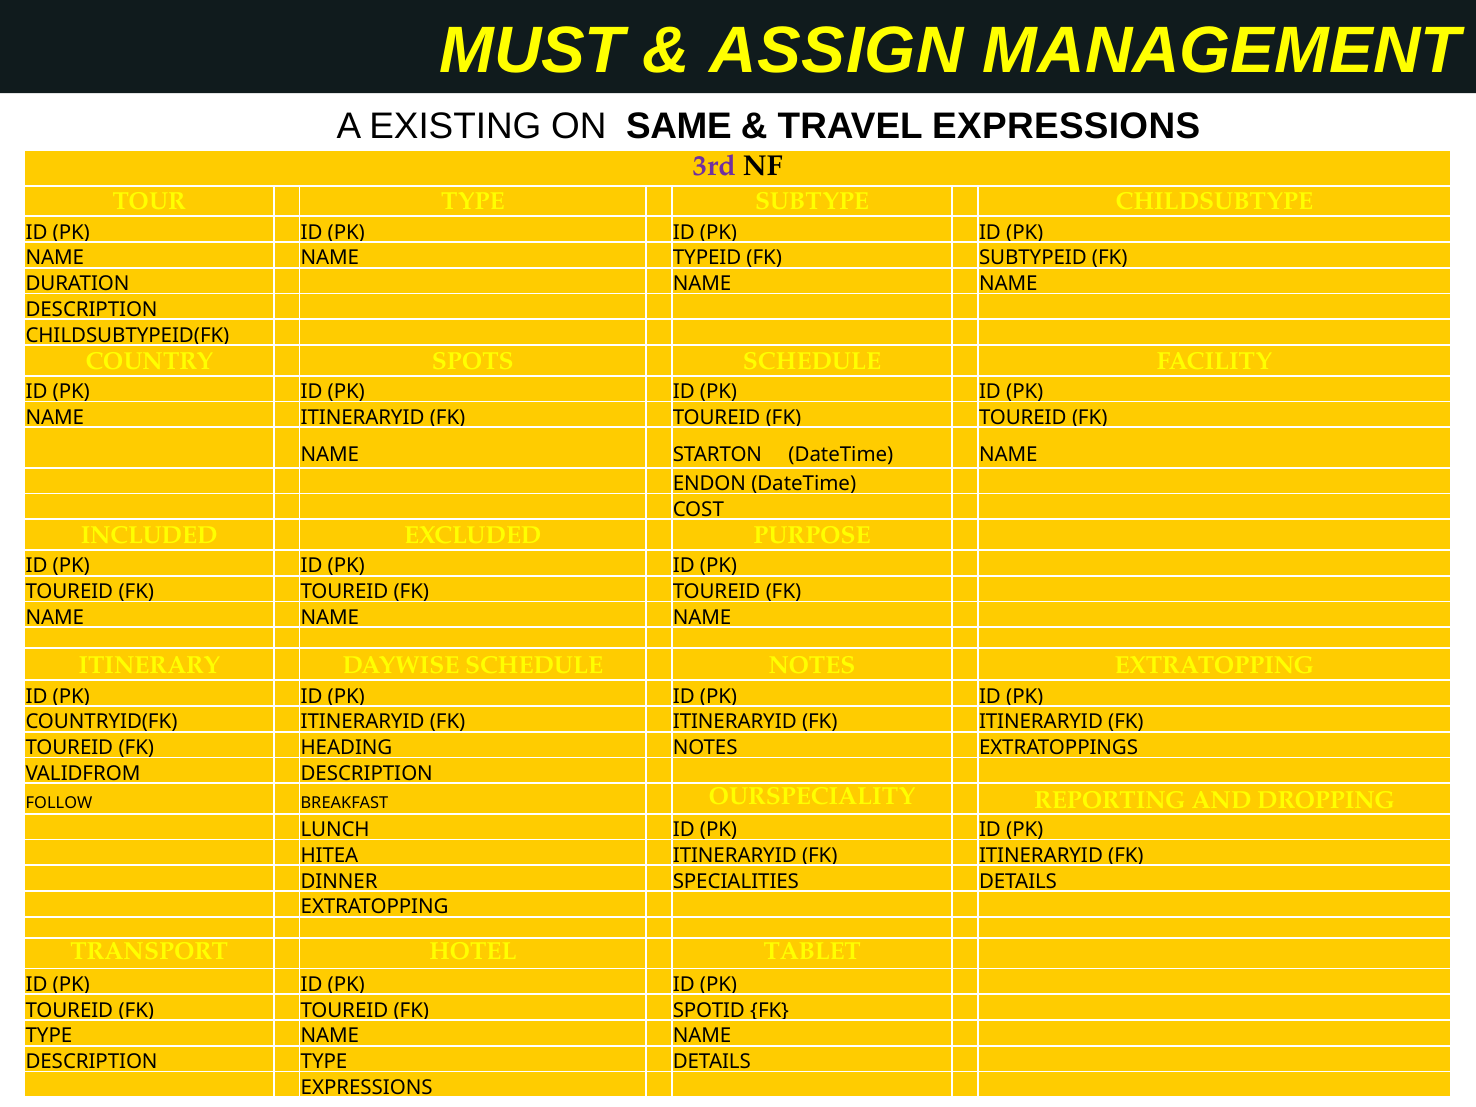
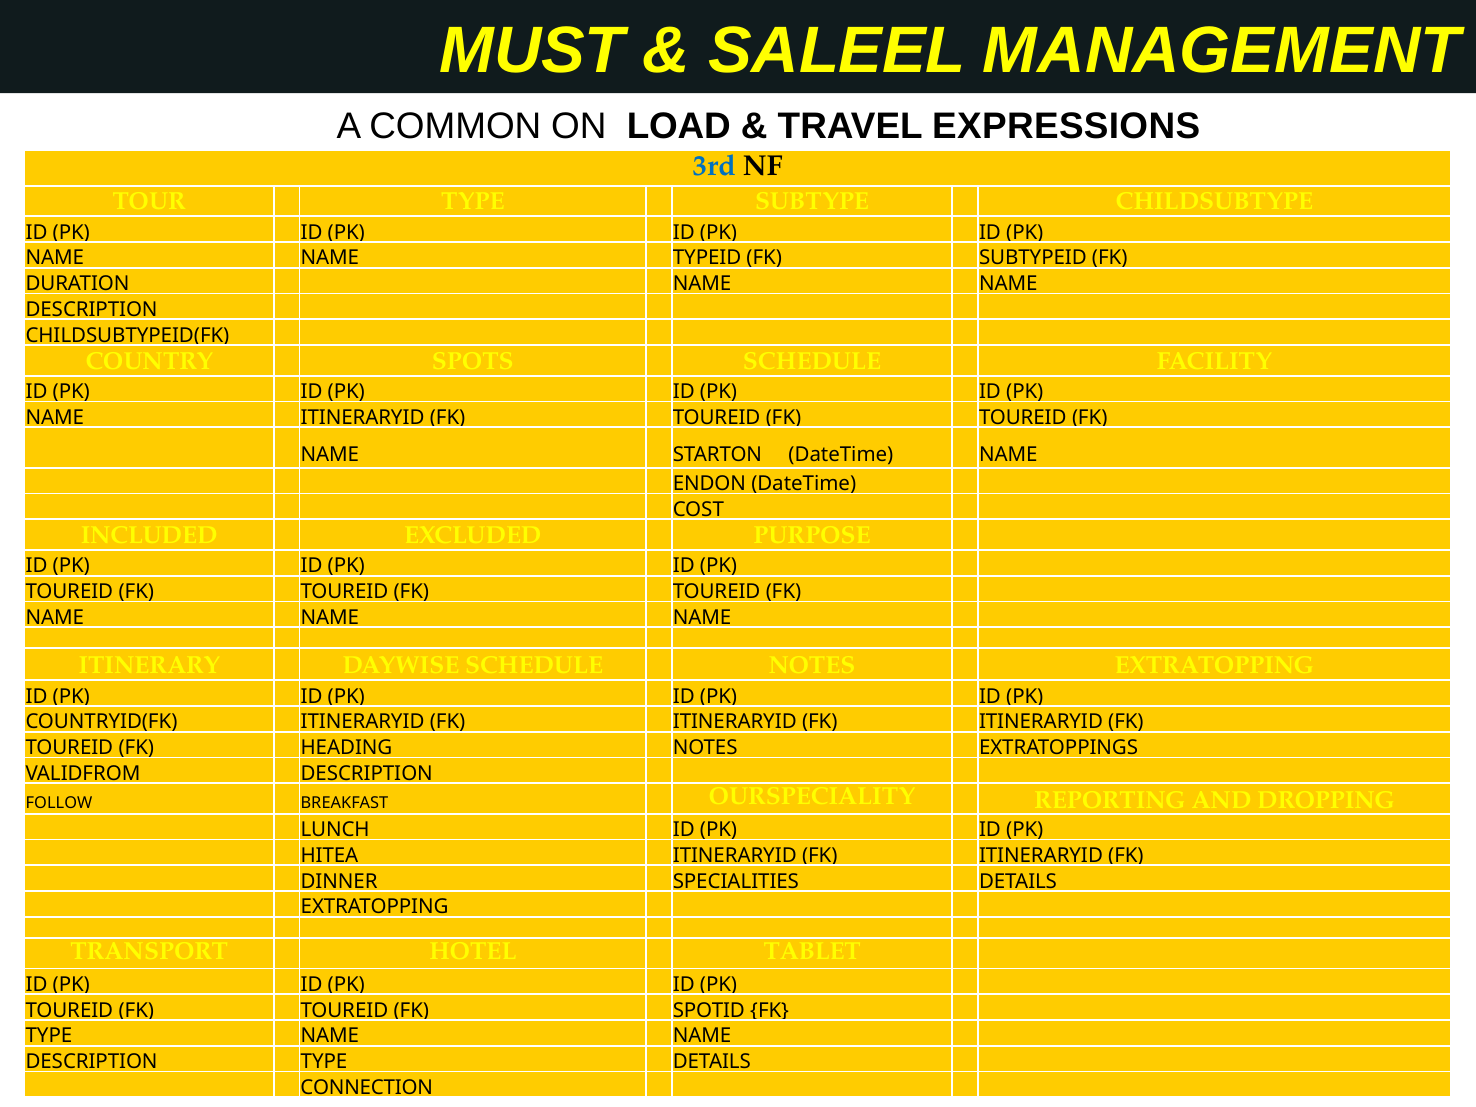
ASSIGN: ASSIGN -> SALEEL (837, 51)
EXISTING: EXISTING -> COMMON (455, 126)
SAME: SAME -> LOAD (679, 126)
3rd colour: purple -> blue (714, 166)
EXPRESSIONS: EXPRESSIONS -> CONNECTION (367, 1088)
